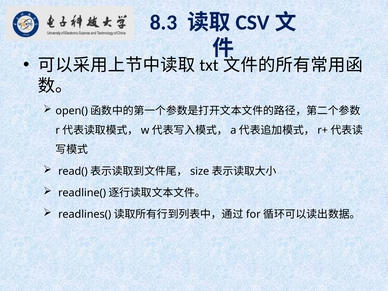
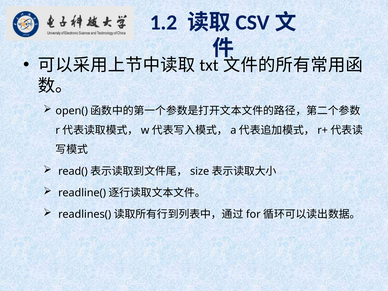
8.3: 8.3 -> 1.2 (164, 22)
